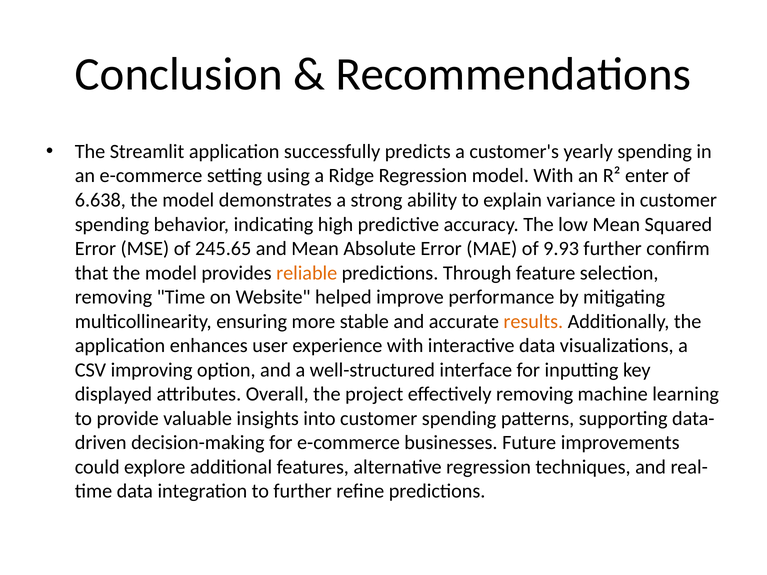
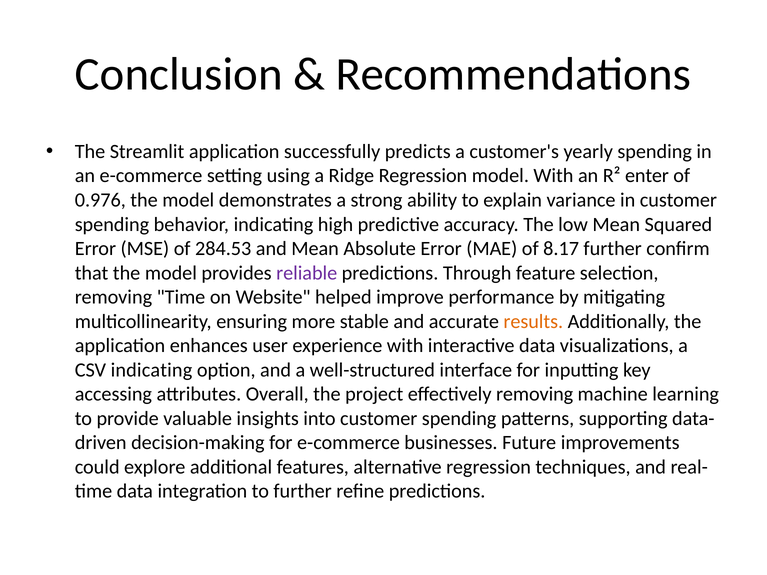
6.638: 6.638 -> 0.976 (100, 200)
245.65: 245.65 -> 284.53 (223, 249)
9.93: 9.93 -> 8.17 (561, 249)
reliable colour: orange -> purple (307, 273)
CSV improving: improving -> indicating (151, 370)
displayed: displayed -> accessing (113, 394)
